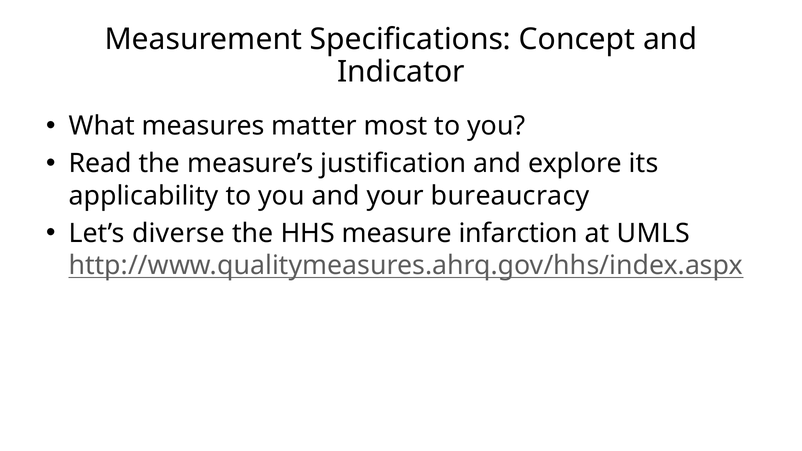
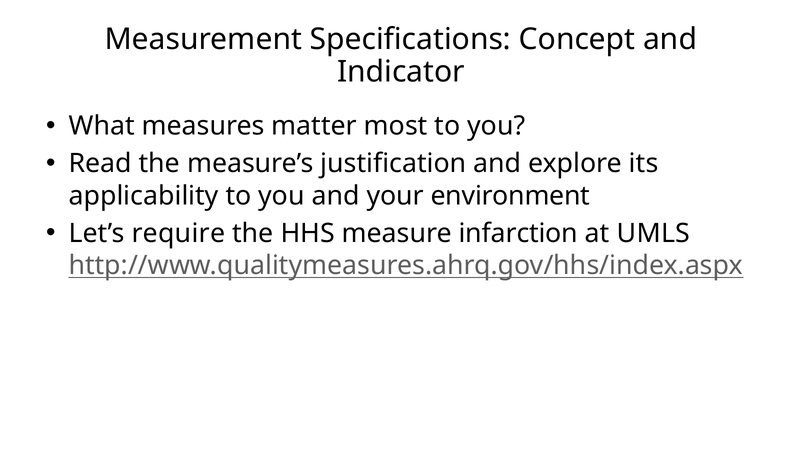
bureaucracy: bureaucracy -> environment (510, 196)
diverse: diverse -> require (178, 233)
